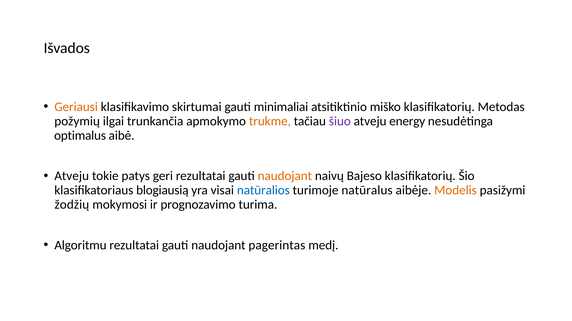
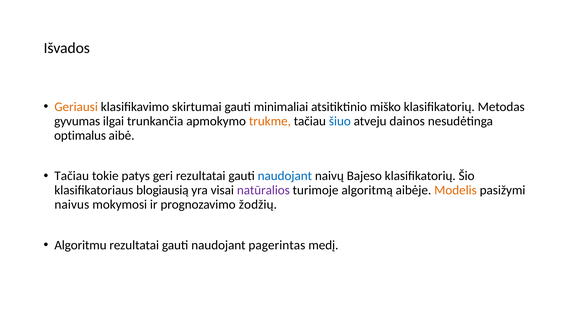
požymių: požymių -> gyvumas (77, 121)
šiuo colour: purple -> blue (340, 121)
energy: energy -> dainos (407, 121)
Atveju: Atveju -> Tačiau (72, 176)
naudojant colour: orange -> blue (285, 176)
natūralios colour: blue -> purple (263, 191)
natūralus: natūralus -> algoritmą (367, 191)
žodžių: žodžių -> naivus (72, 205)
turima: turima -> žodžių (258, 205)
